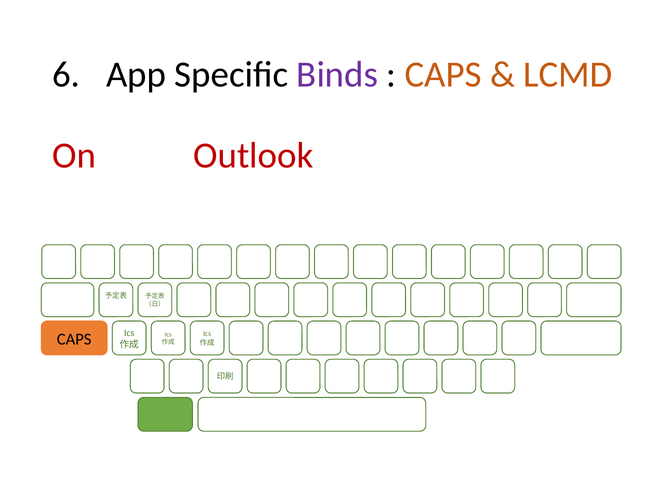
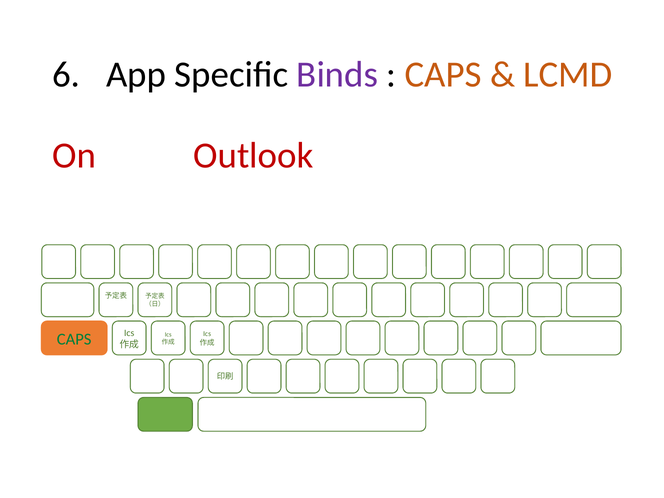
CAPS colour: black -> green (74, 339)
